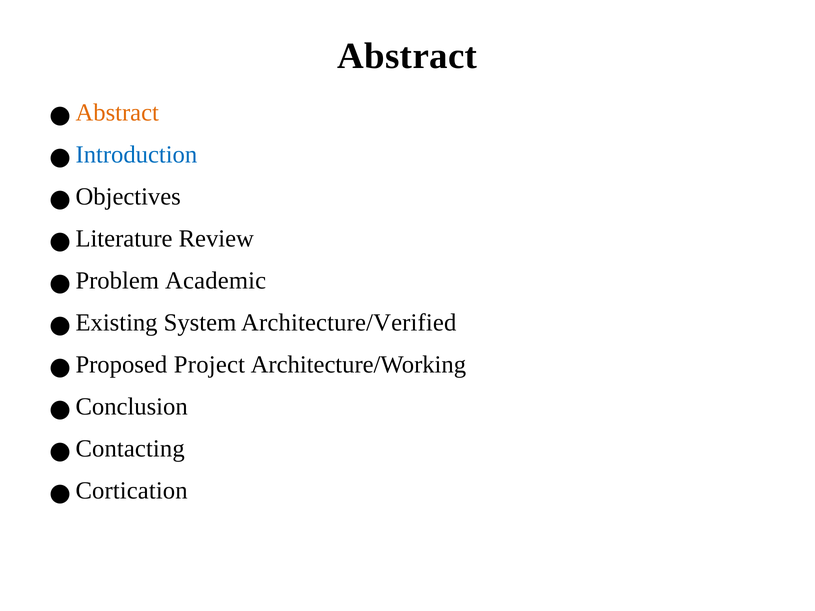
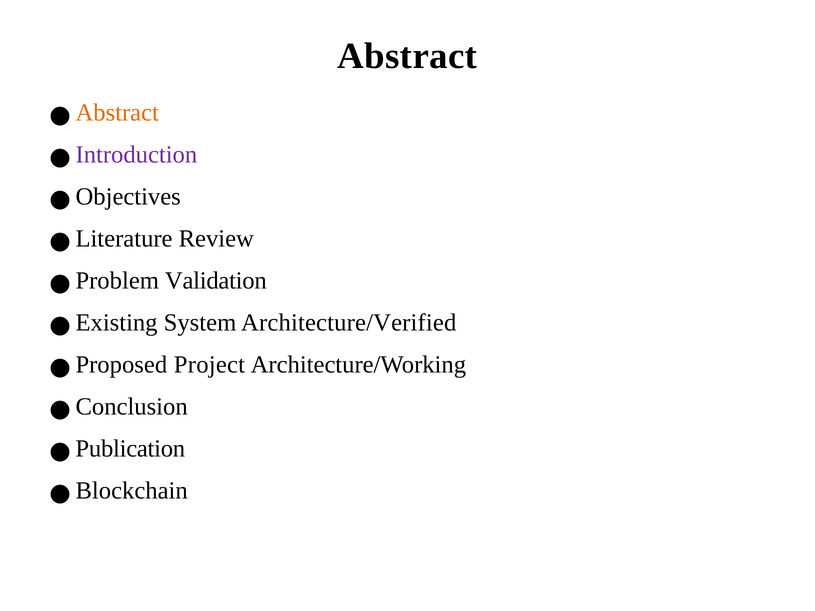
Introduction colour: blue -> purple (136, 155)
Academic: Academic -> Validation (216, 281)
Contacting: Contacting -> Publication (130, 449)
Cortication: Cortication -> Blockchain (132, 491)
